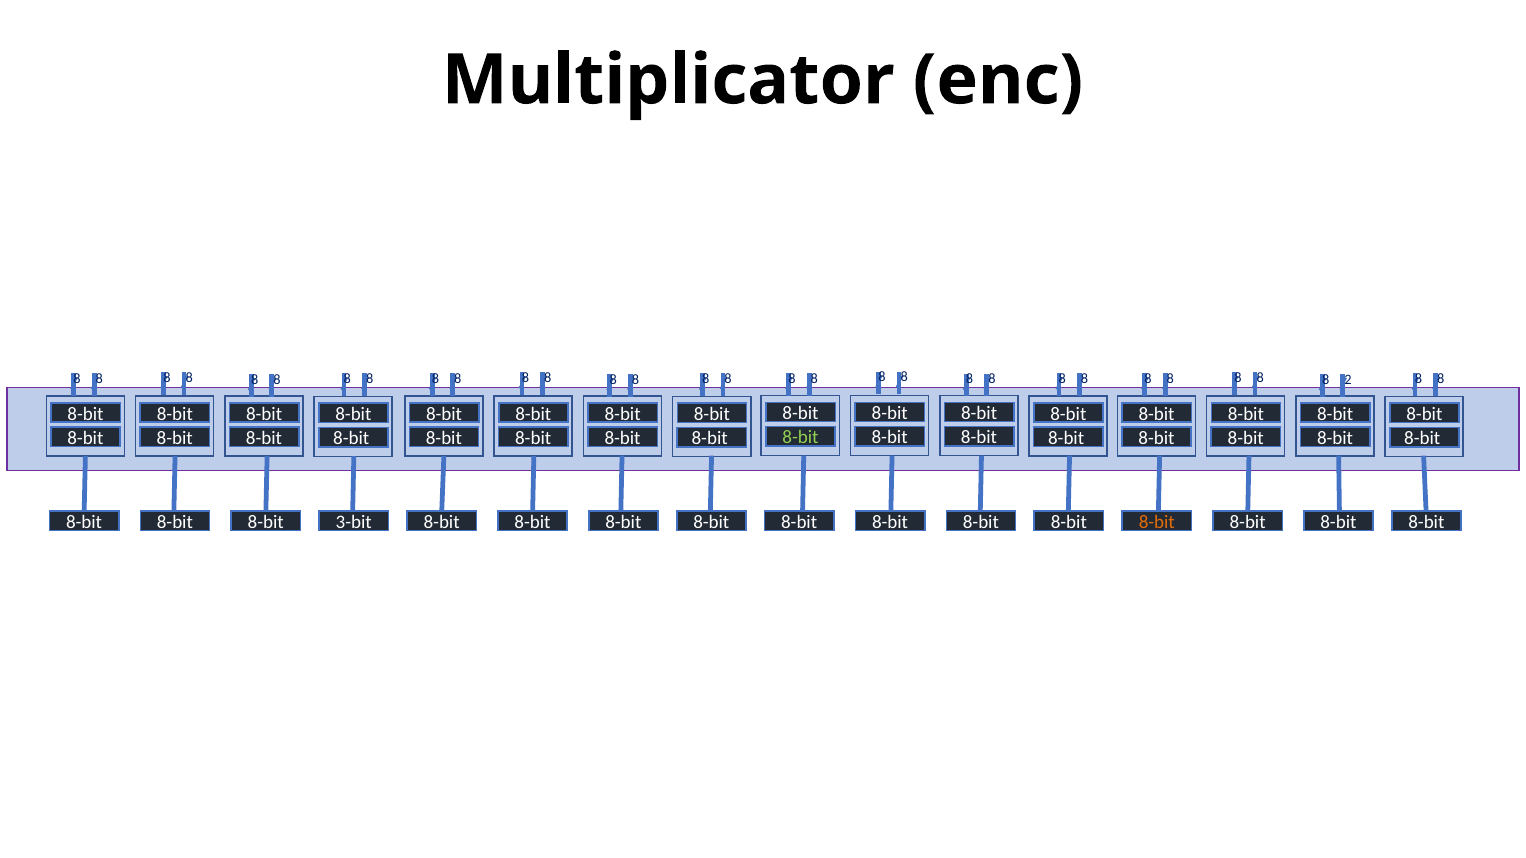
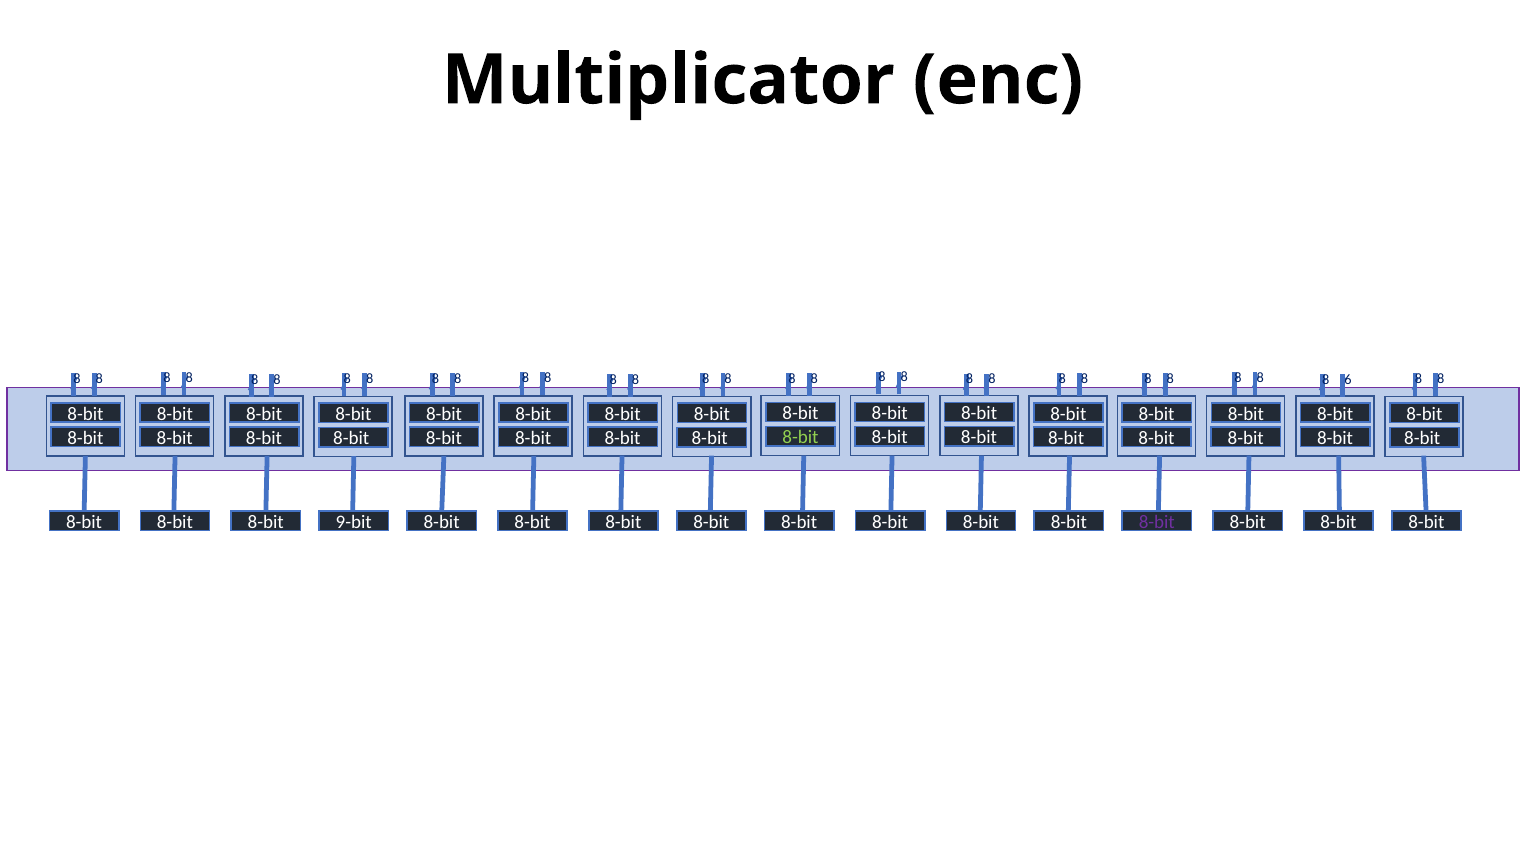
2: 2 -> 6 (1348, 380)
3-bit: 3-bit -> 9-bit (354, 522)
8-bit colour: orange -> purple (1157, 522)
